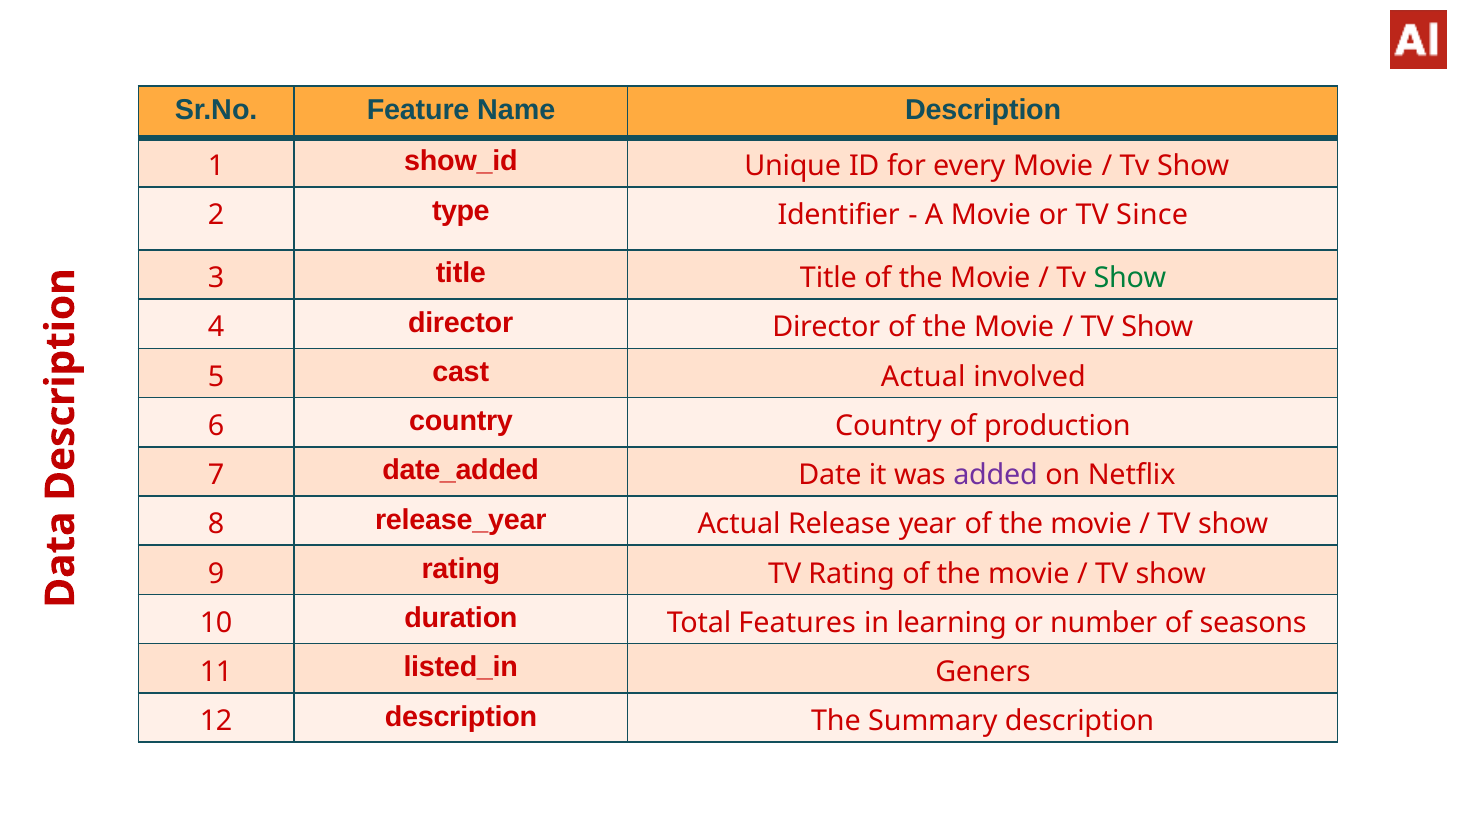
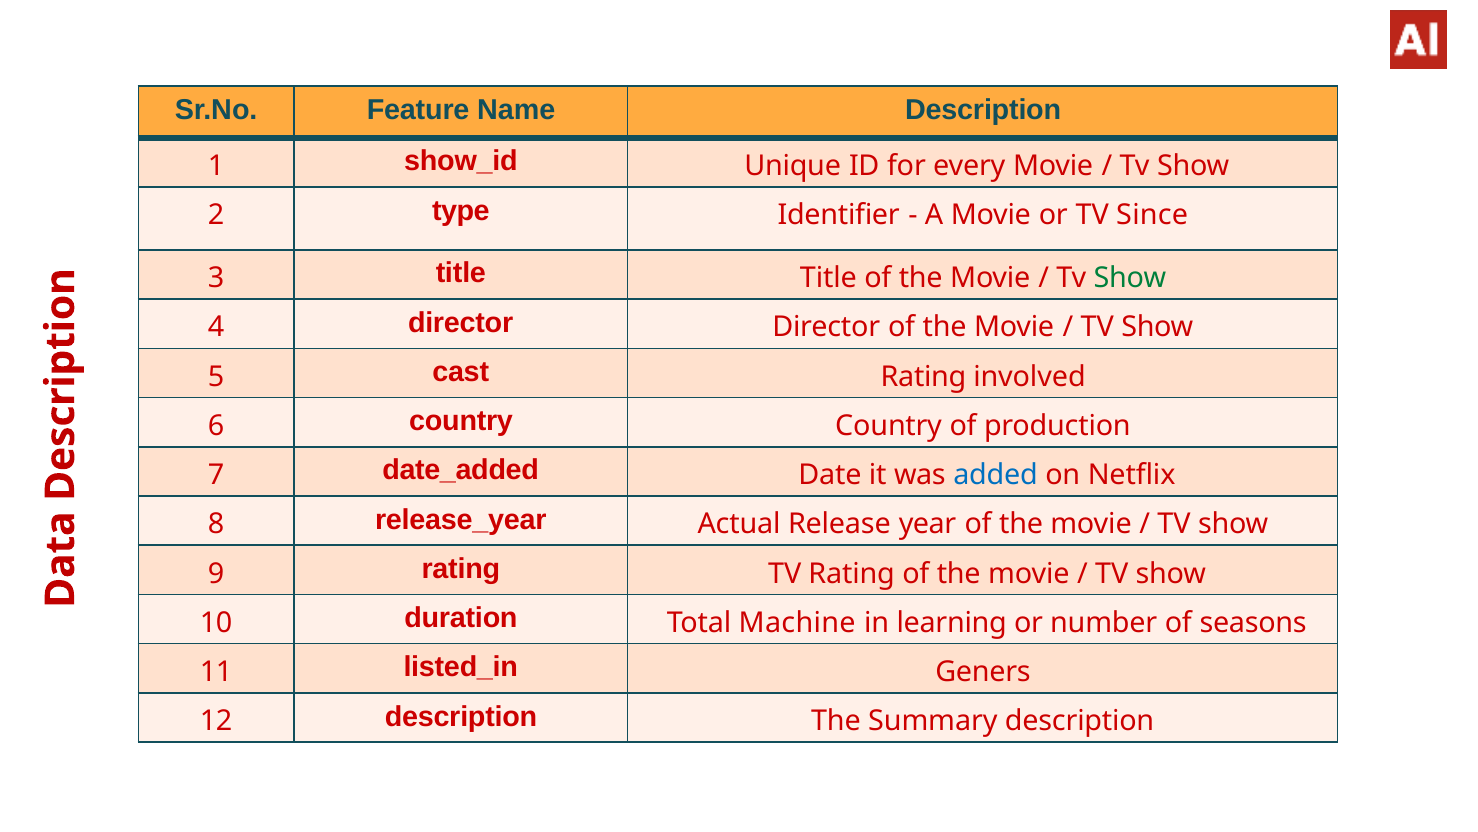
cast Actual: Actual -> Rating (923, 377)
added colour: purple -> blue (995, 475)
Features: Features -> Machine (797, 623)
